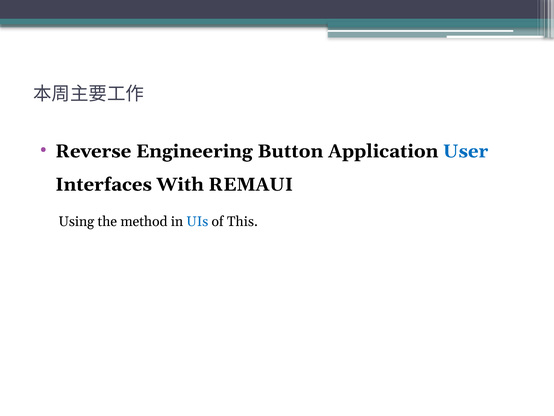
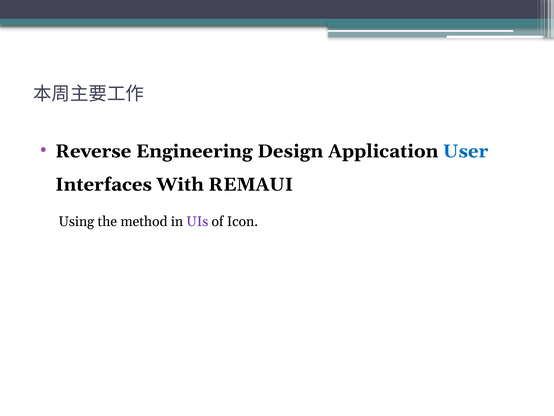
Button: Button -> Design (290, 151)
UIs colour: blue -> purple (197, 221)
This: This -> Icon (242, 221)
